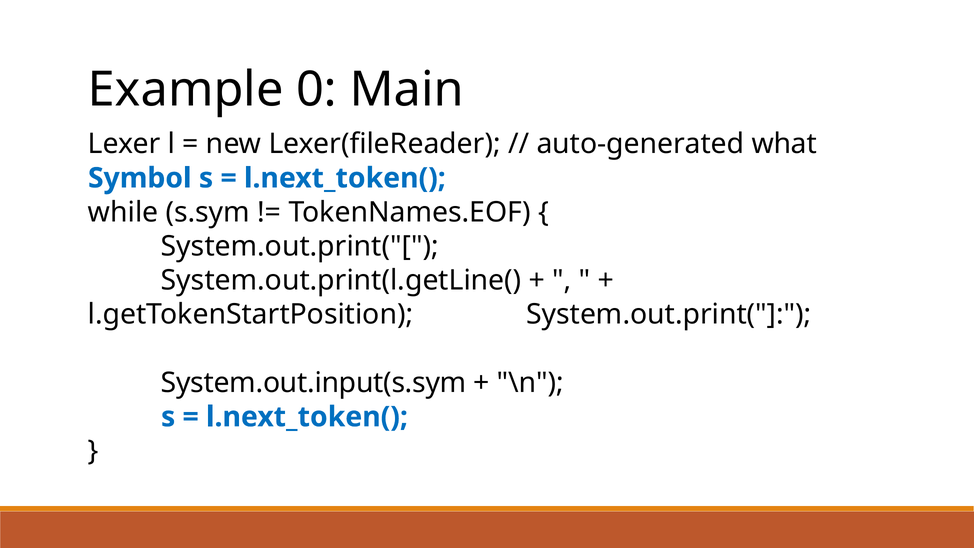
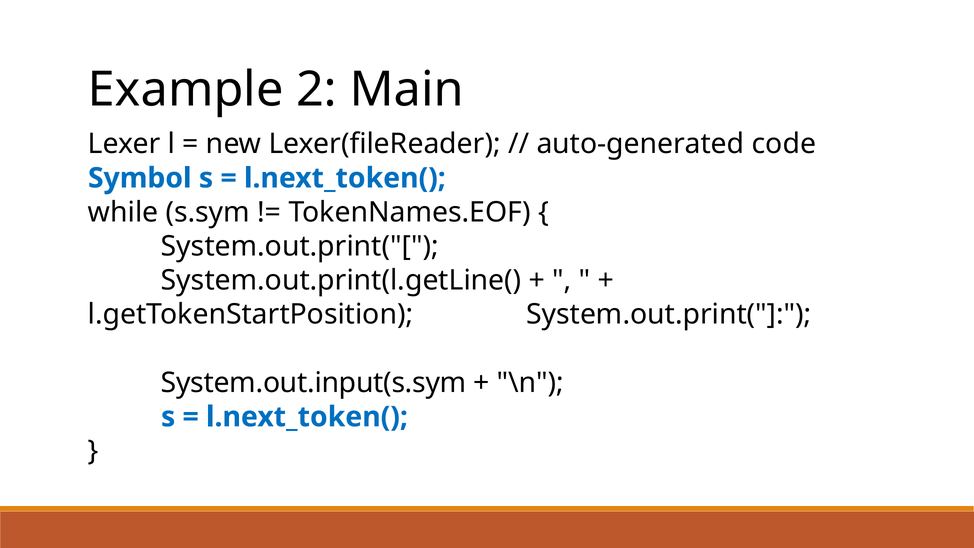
0: 0 -> 2 (317, 90)
what: what -> code (784, 144)
